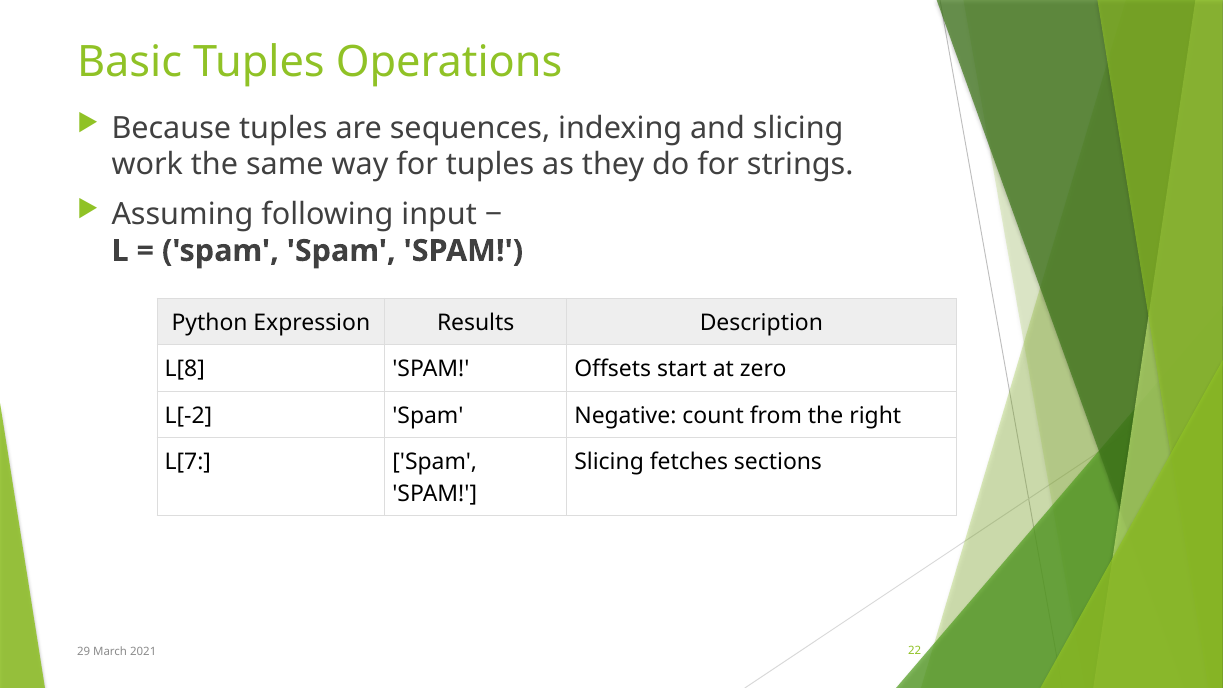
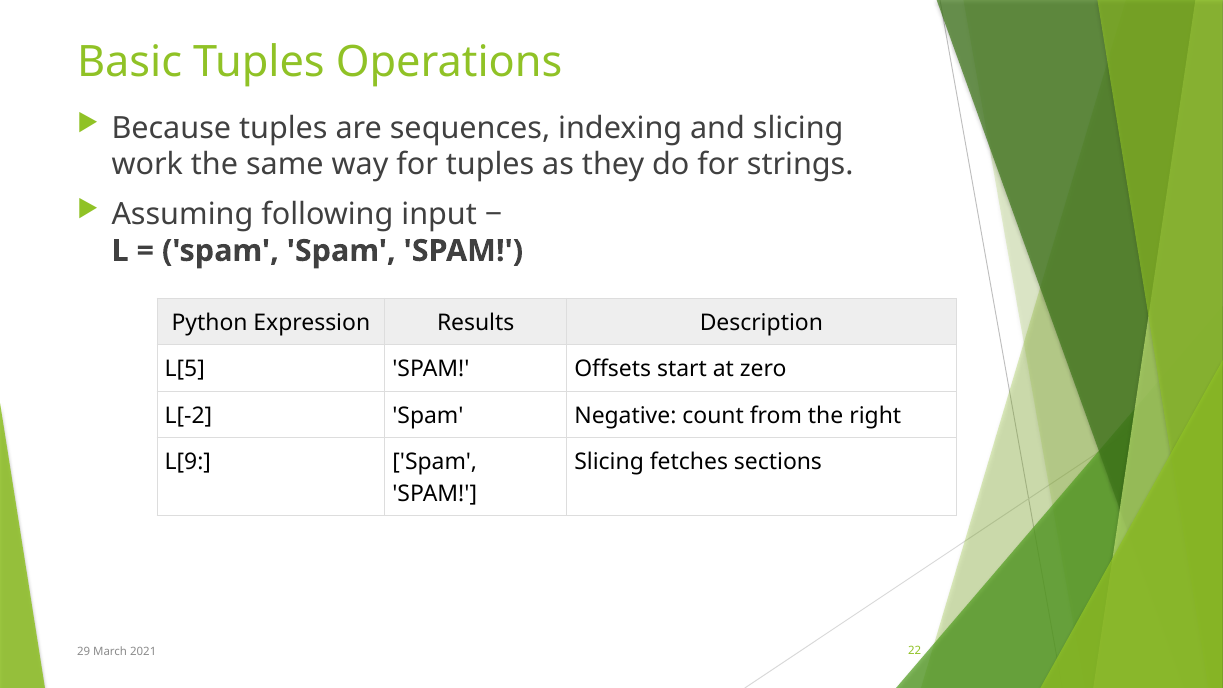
L[8: L[8 -> L[5 (185, 369)
L[7: L[7 -> L[9 (188, 462)
